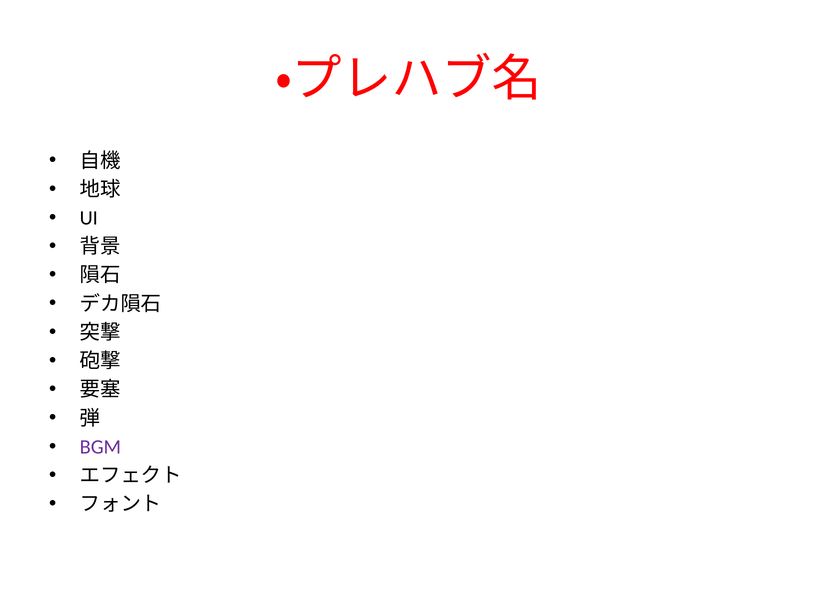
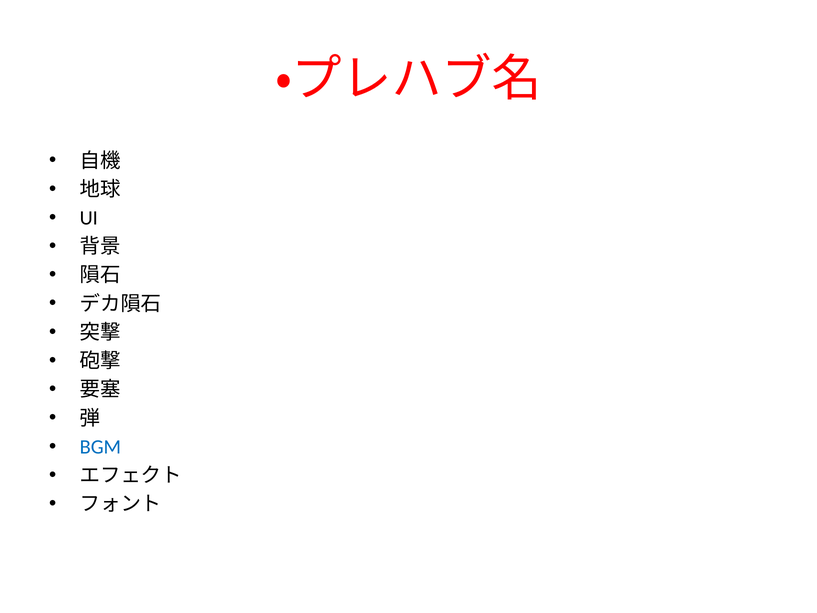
BGM colour: purple -> blue (100, 447)
